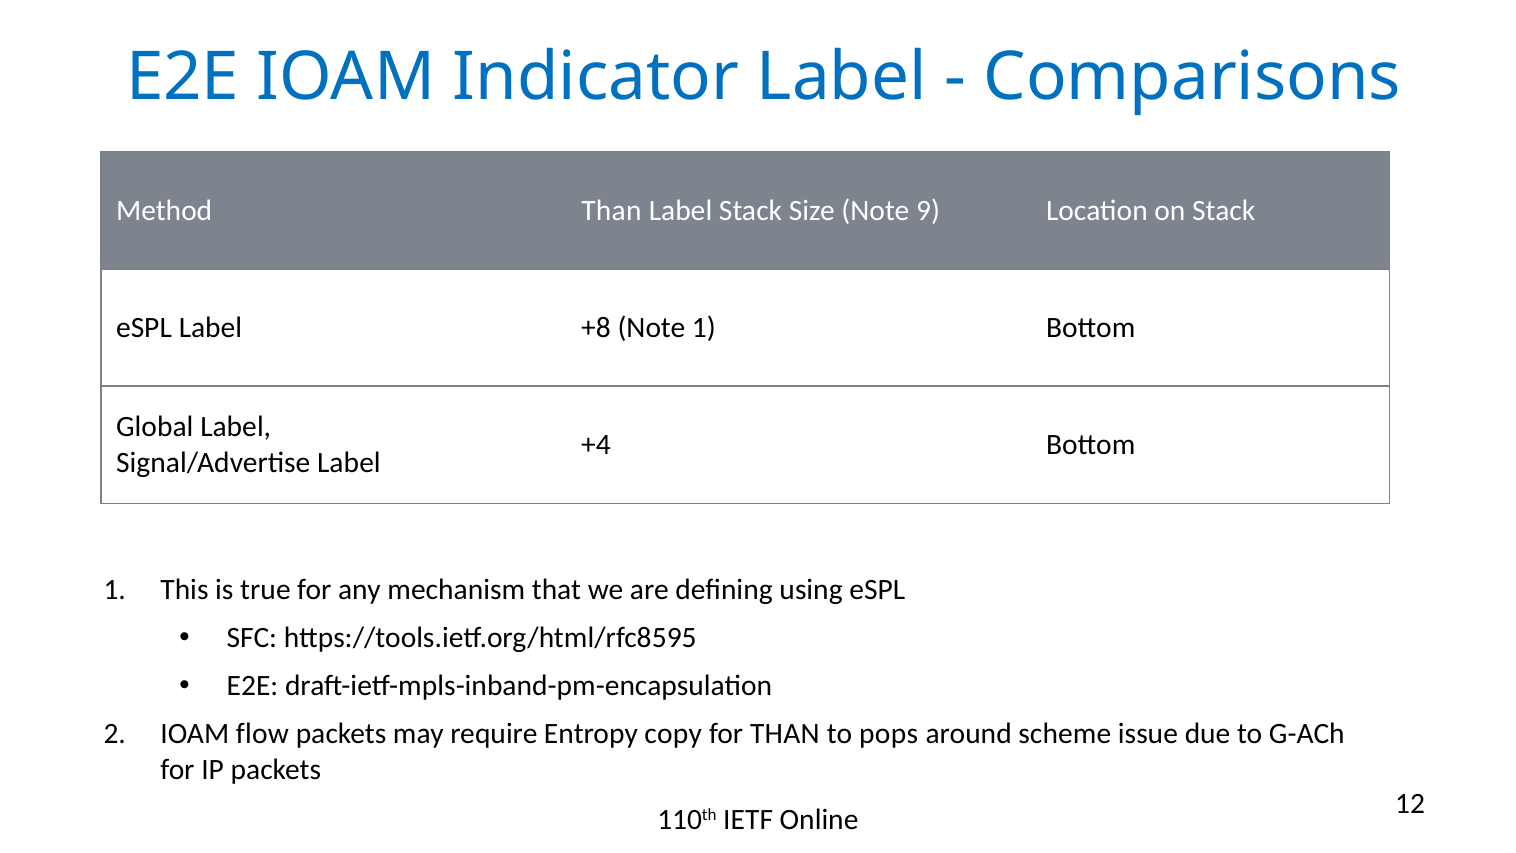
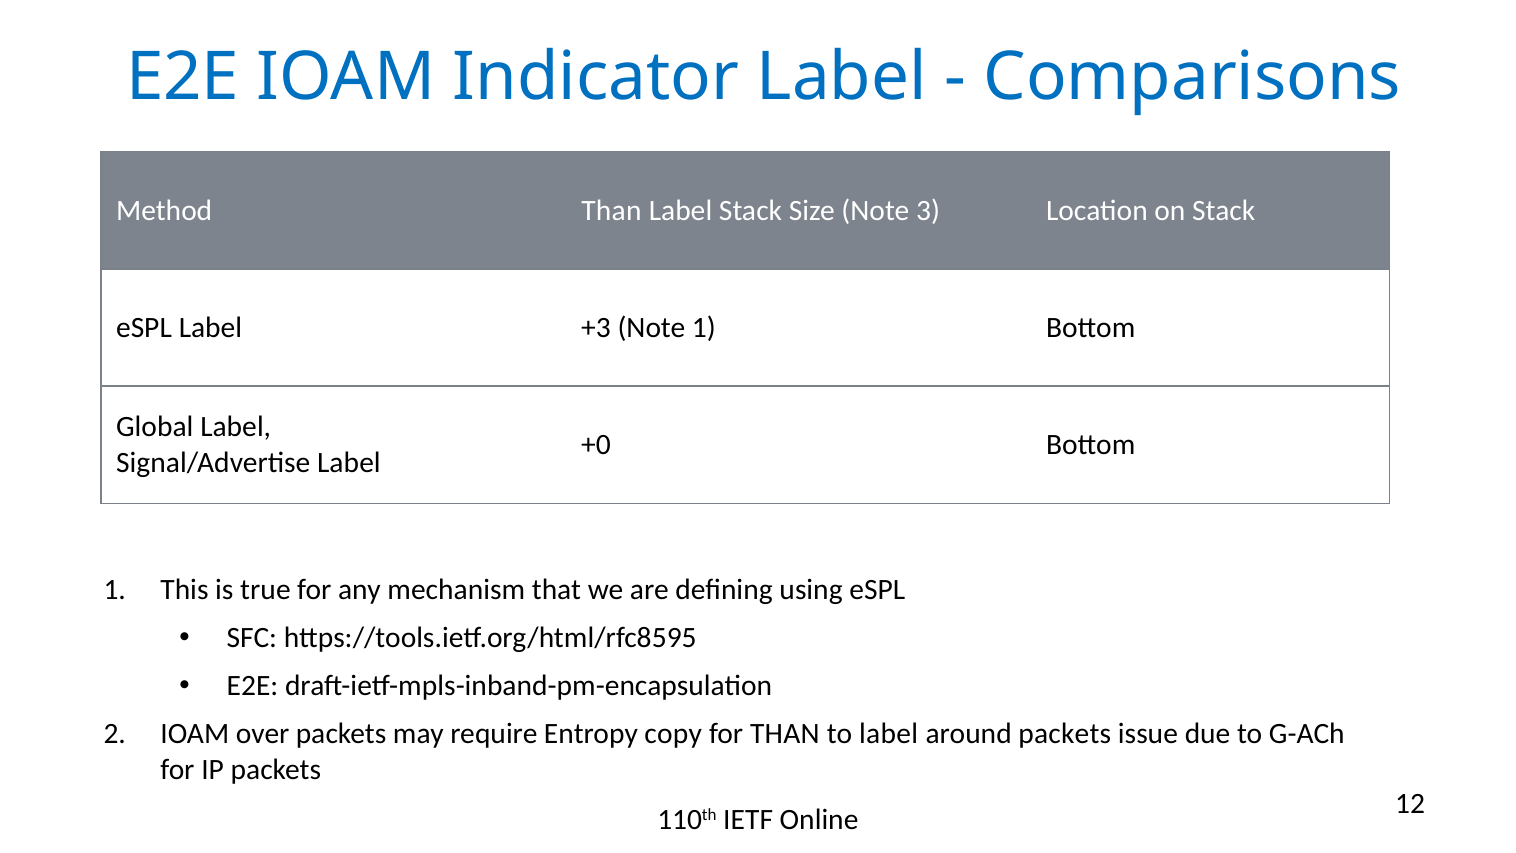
9: 9 -> 3 (928, 211)
+8: +8 -> +3 (596, 328)
+4: +4 -> +0 (596, 445)
flow: flow -> over (263, 734)
to pops: pops -> label (889, 734)
around scheme: scheme -> packets (1065, 734)
